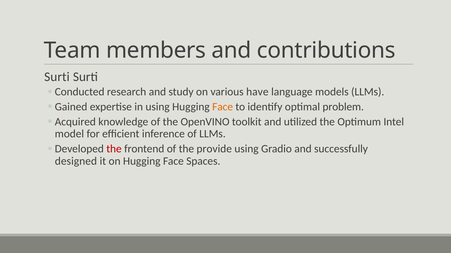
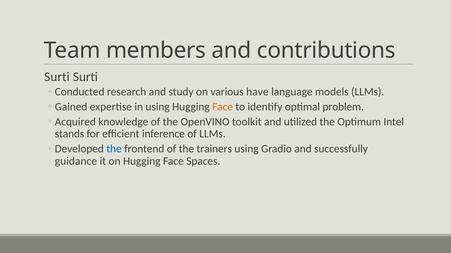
model: model -> stands (69, 134)
the colour: red -> blue (114, 149)
provide: provide -> trainers (214, 149)
designed: designed -> guidance (76, 161)
